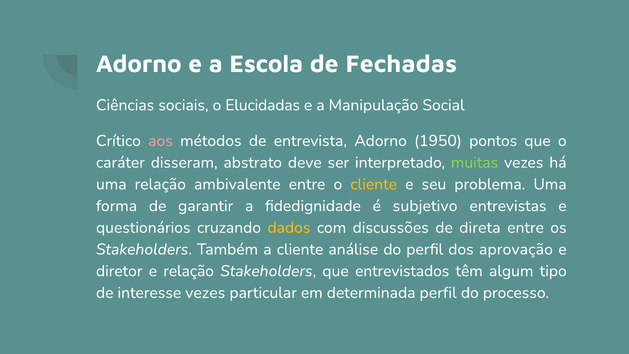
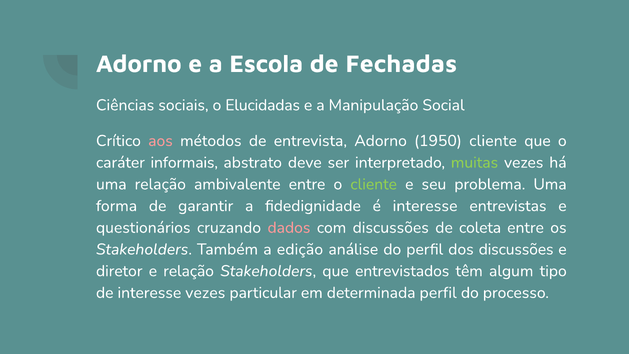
1950 pontos: pontos -> cliente (493, 141)
disseram: disseram -> informais (184, 162)
cliente colour: yellow -> light green (374, 184)
é subjetivo: subjetivo -> interesse (425, 206)
dados colour: yellow -> pink (289, 227)
direta: direta -> coleta (480, 227)
a cliente: cliente -> edição (300, 249)
dos aprovação: aprovação -> discussões (516, 249)
